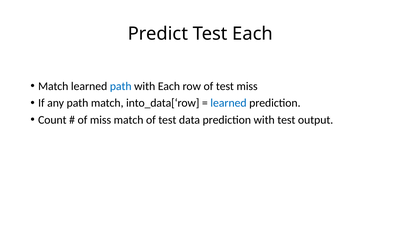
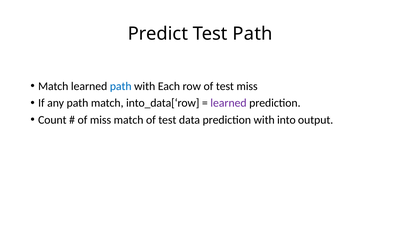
Test Each: Each -> Path (253, 34)
learned colour: blue -> purple (228, 103)
with test: test -> into (286, 120)
